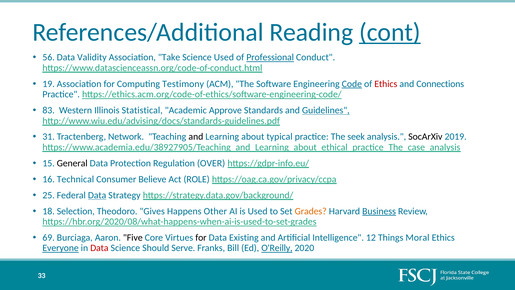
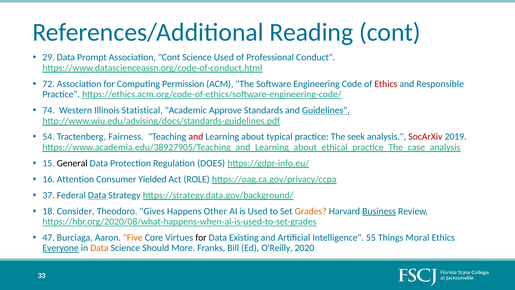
cont underline: present -> none (390, 32)
56: 56 -> 29 (49, 57)
Validity: Validity -> Prompt (92, 57)
Association Take: Take -> Cont (169, 57)
Professional underline: present -> none (270, 57)
19: 19 -> 72 (49, 84)
Testimony: Testimony -> Permission (183, 84)
Code underline: present -> none (352, 84)
Connections: Connections -> Responsible (440, 84)
83: 83 -> 74 (49, 110)
31: 31 -> 54 (49, 137)
Network: Network -> Fairness (126, 137)
and colour: black -> red (196, 137)
SocArXiv colour: black -> red (425, 137)
OVER: OVER -> DOES (211, 163)
Technical: Technical -> Attention (75, 179)
Believe: Believe -> Yielded (152, 179)
25: 25 -> 37 (49, 195)
Selection: Selection -> Consider (76, 211)
69: 69 -> 47 (49, 237)
Five colour: black -> orange (133, 237)
12: 12 -> 55 (371, 237)
Data colour: red -> orange (99, 248)
Serve: Serve -> More (183, 248)
O'Reilly underline: present -> none (277, 248)
